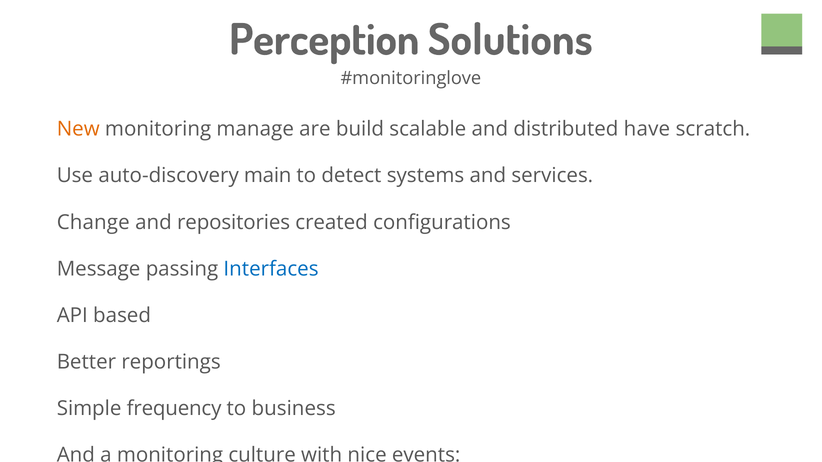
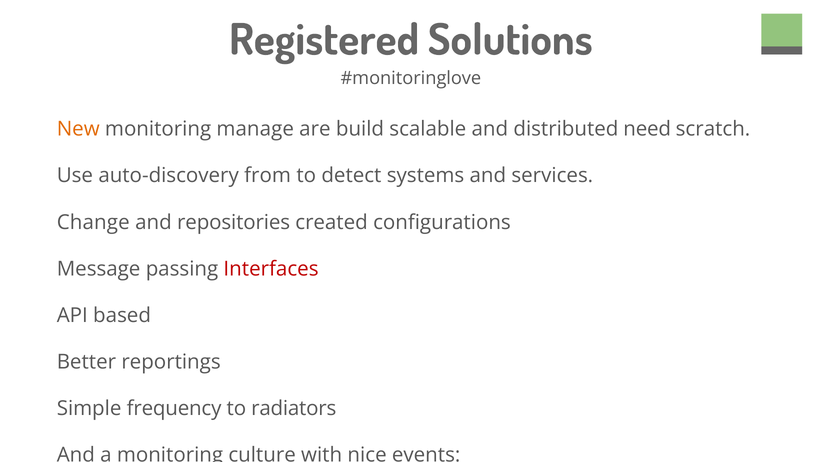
Perception: Perception -> Registered (324, 40)
have: have -> need (647, 129)
main: main -> from (268, 176)
Interfaces colour: blue -> red (271, 269)
business: business -> radiators (294, 409)
